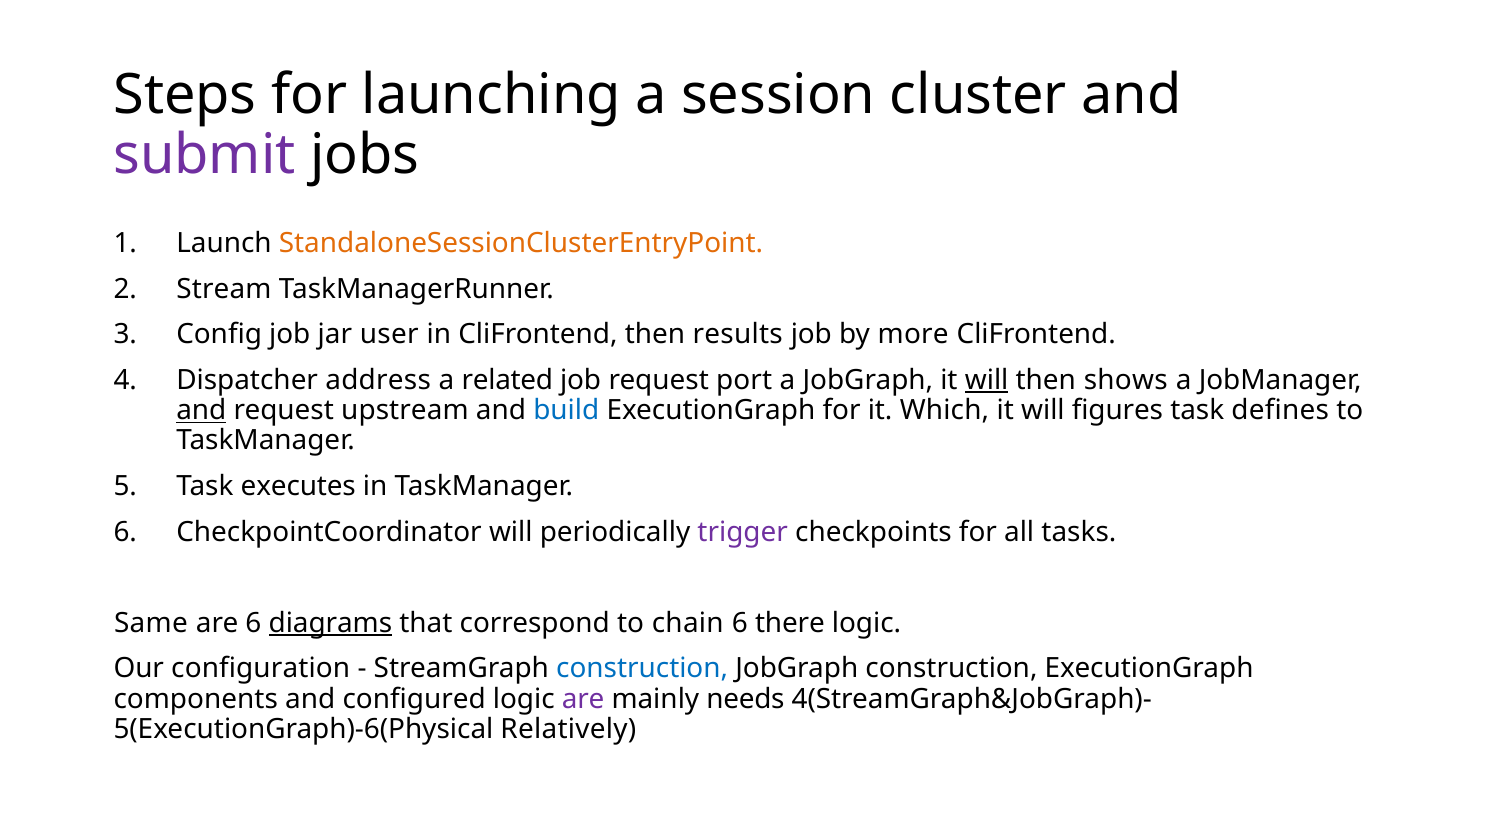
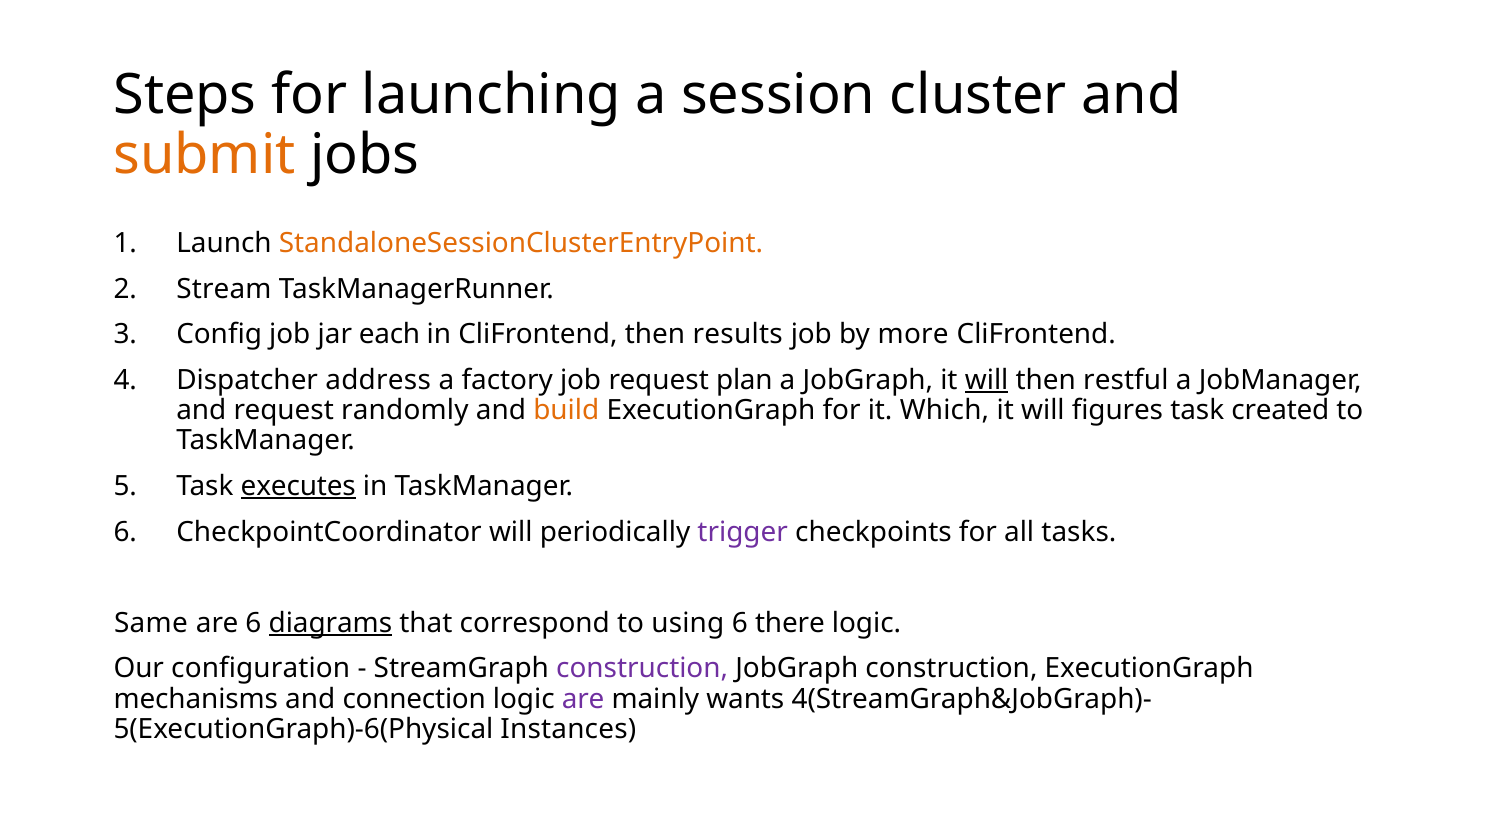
submit colour: purple -> orange (205, 155)
user: user -> each (390, 335)
related: related -> factory (507, 381)
port: port -> plan (744, 381)
shows: shows -> restful (1126, 381)
and underline: present -> none (201, 411)
upstream: upstream -> randomly (405, 411)
build colour: blue -> orange (566, 411)
defines: defines -> created (1280, 411)
executes underline: none -> present (298, 487)
chain: chain -> using (688, 624)
construction colour: blue -> purple (642, 669)
components: components -> mechanisms (196, 699)
configured: configured -> connection (414, 699)
needs: needs -> wants (745, 699)
Relatively: Relatively -> Instances (568, 730)
